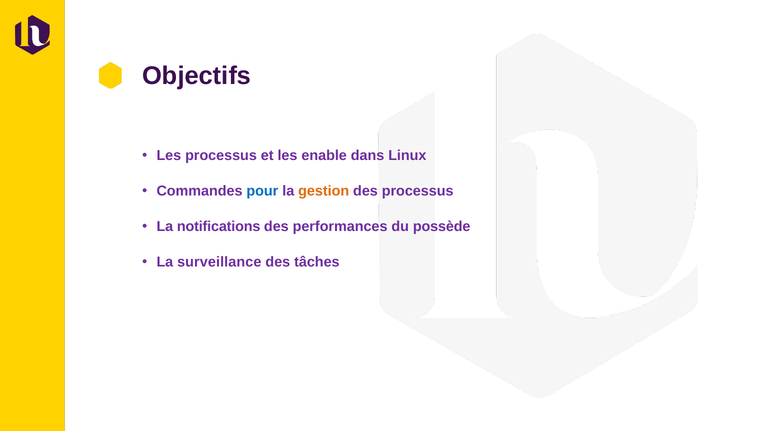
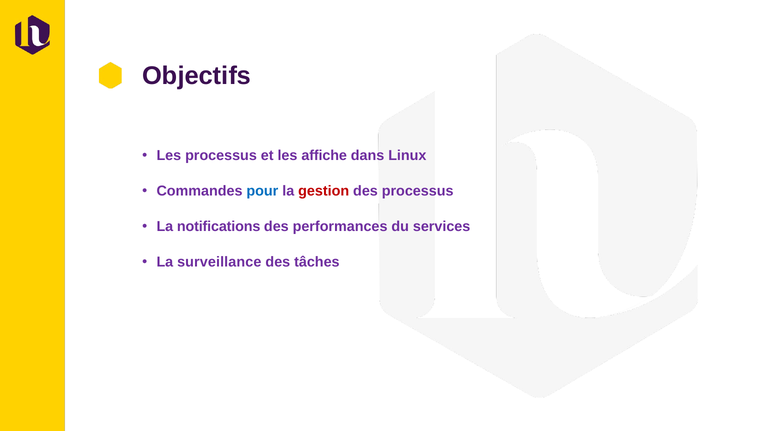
enable: enable -> affiche (324, 155)
gestion colour: orange -> red (324, 191)
possède: possède -> services (442, 226)
